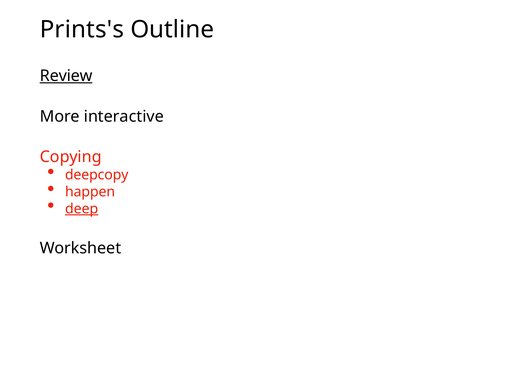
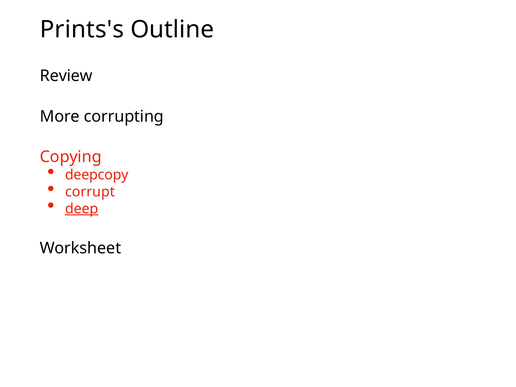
Review underline: present -> none (66, 76)
interactive: interactive -> corrupting (124, 116)
happen: happen -> corrupt (90, 192)
